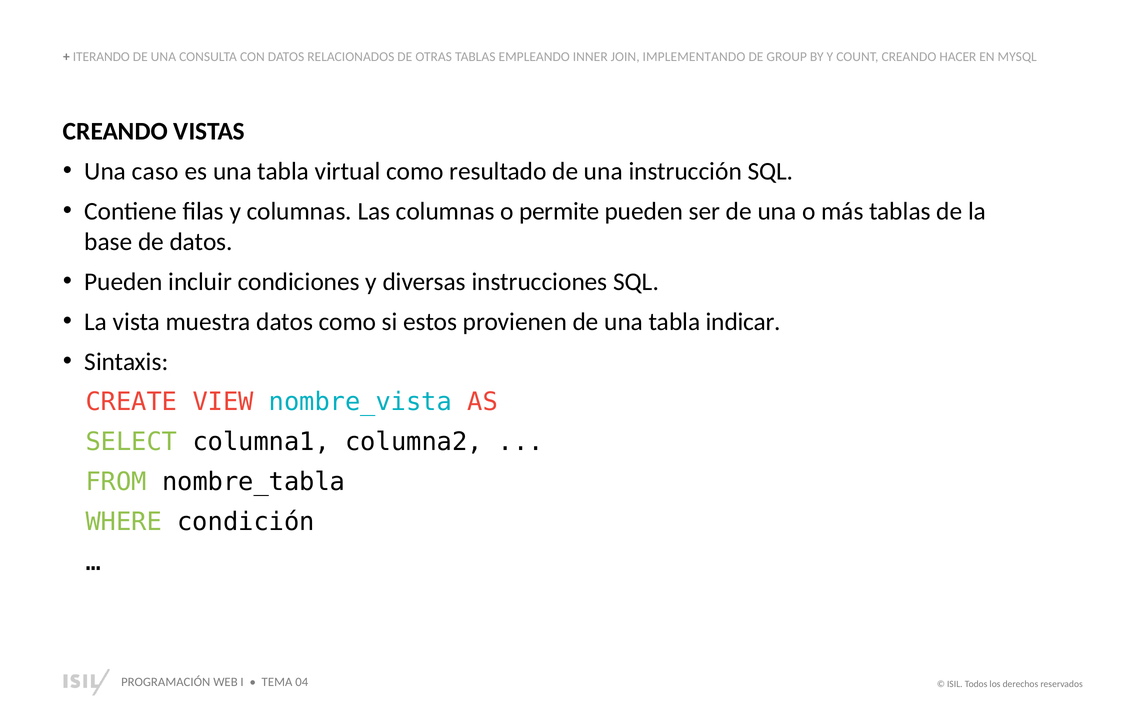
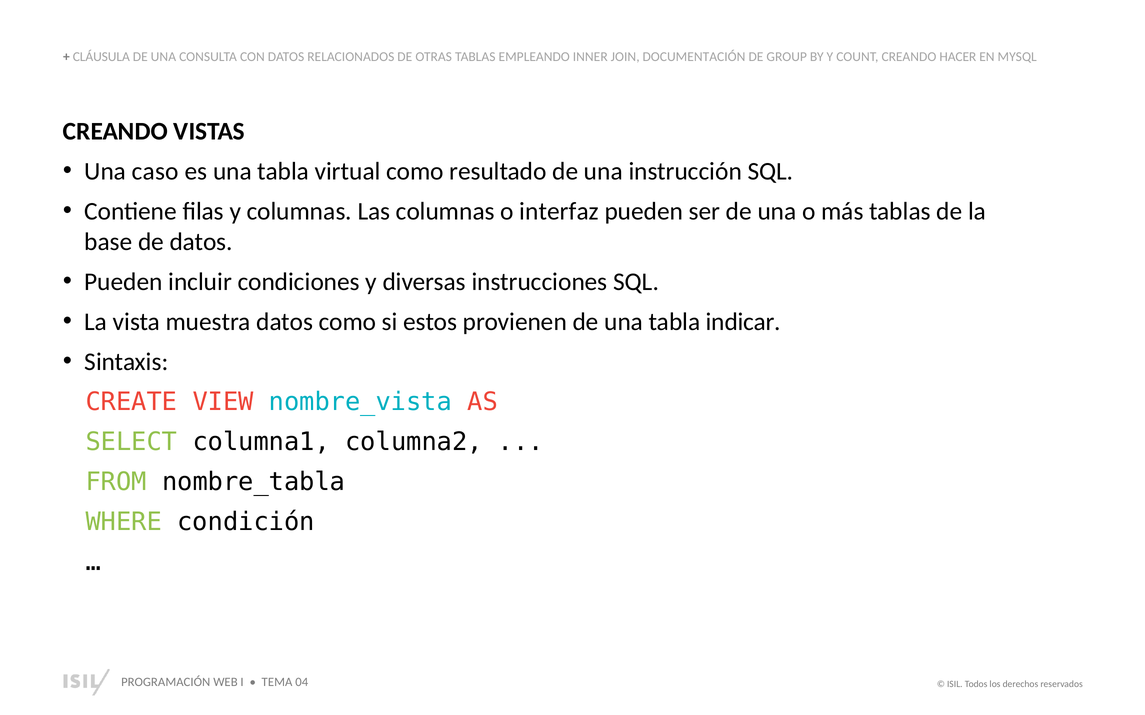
ITERANDO: ITERANDO -> CLÁUSULA (101, 57)
IMPLEMENTANDO: IMPLEMENTANDO -> DOCUMENTACIÓN (694, 57)
permite: permite -> interfaz (559, 211)
